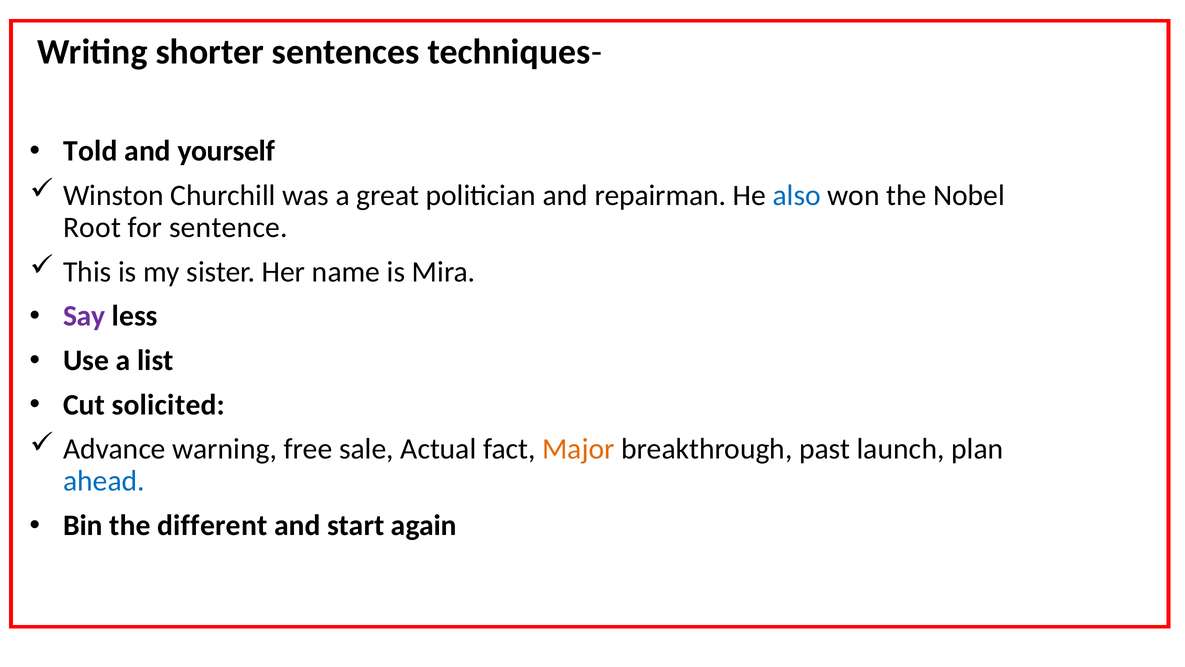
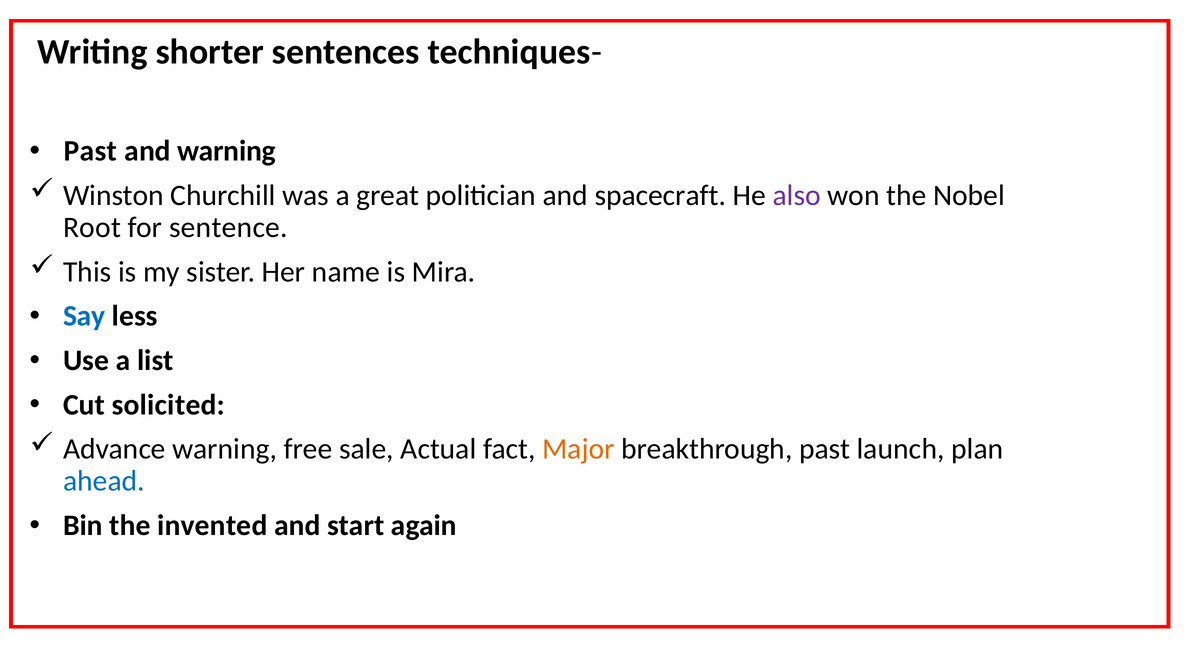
Told: Told -> Past (90, 151)
and yourself: yourself -> warning (226, 151)
repairman: repairman -> spacecraft (660, 195)
also colour: blue -> purple (797, 195)
Say colour: purple -> blue (84, 316)
different: different -> invented (212, 525)
